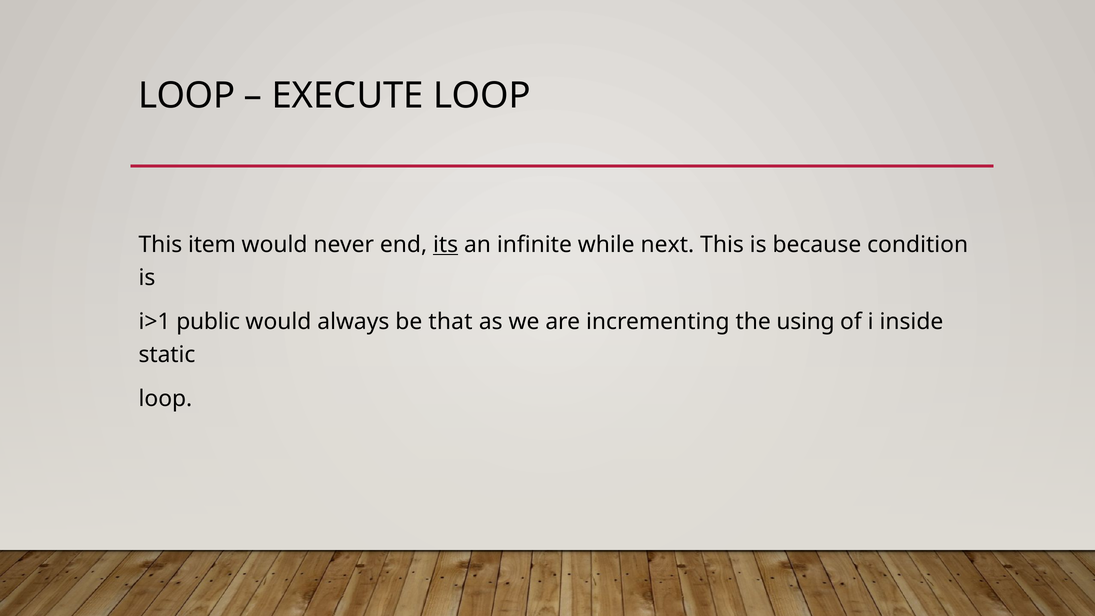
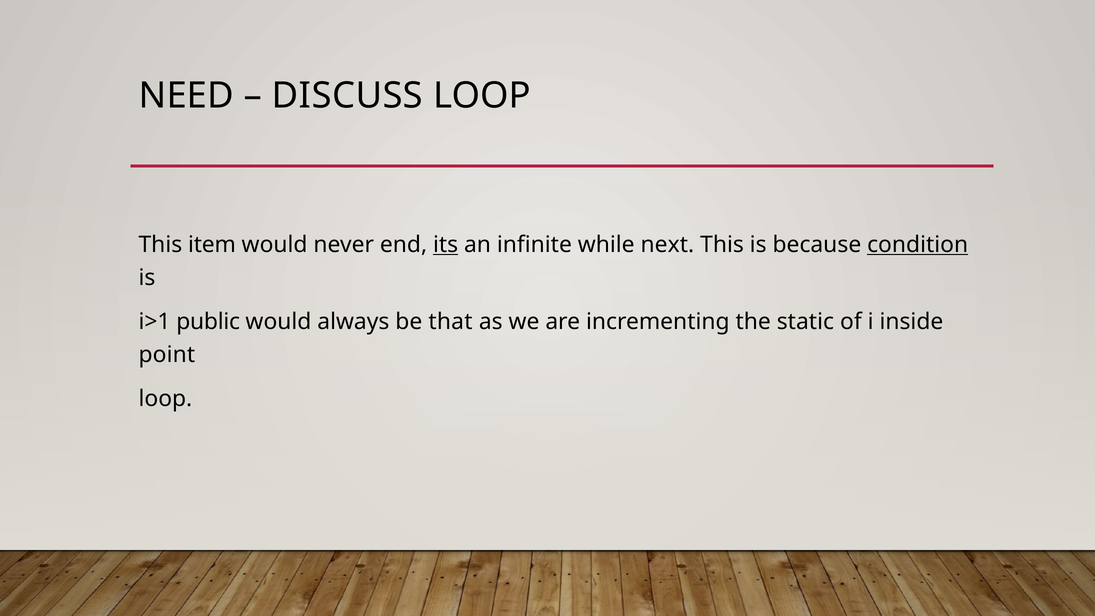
LOOP: LOOP -> NEED (186, 96)
EXECUTE: EXECUTE -> DISCUSS (347, 96)
condition underline: none -> present (918, 245)
using: using -> static (805, 322)
static: static -> point (167, 355)
